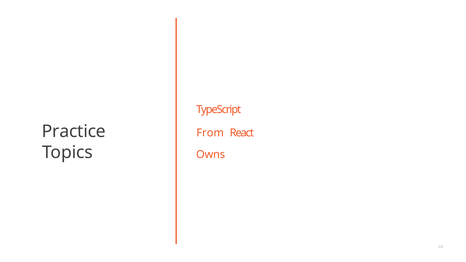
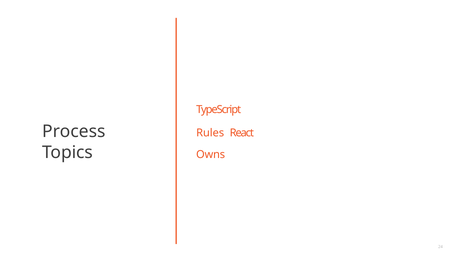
Practice: Practice -> Process (74, 132)
From: From -> Rules (210, 133)
